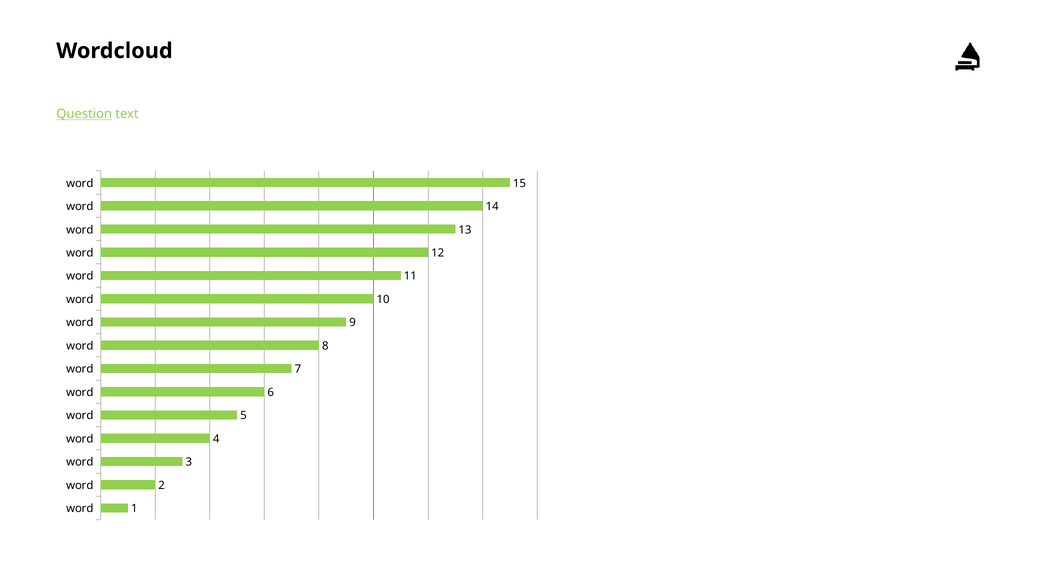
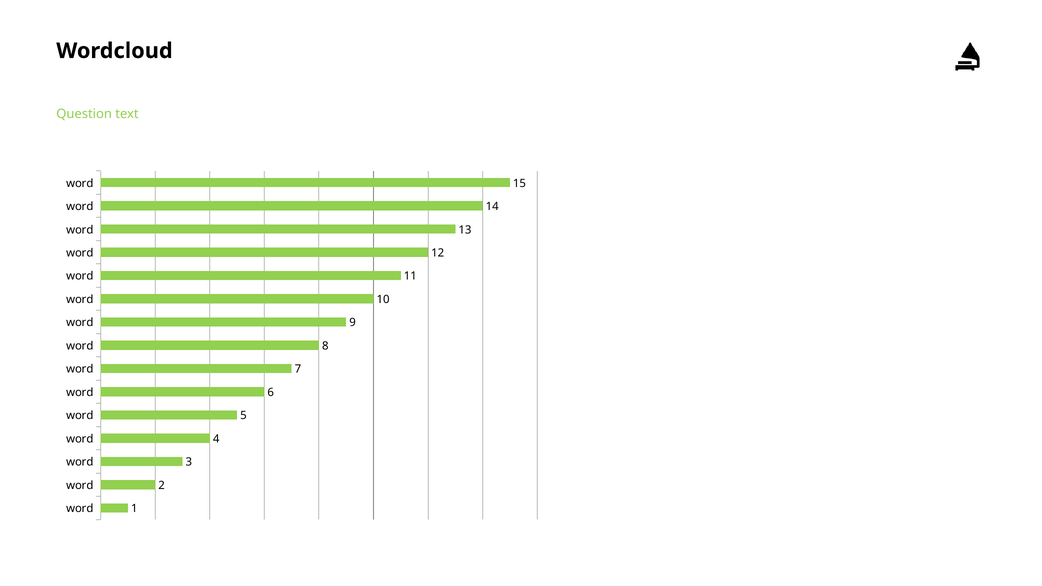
Question underline: present -> none (84, 114)
